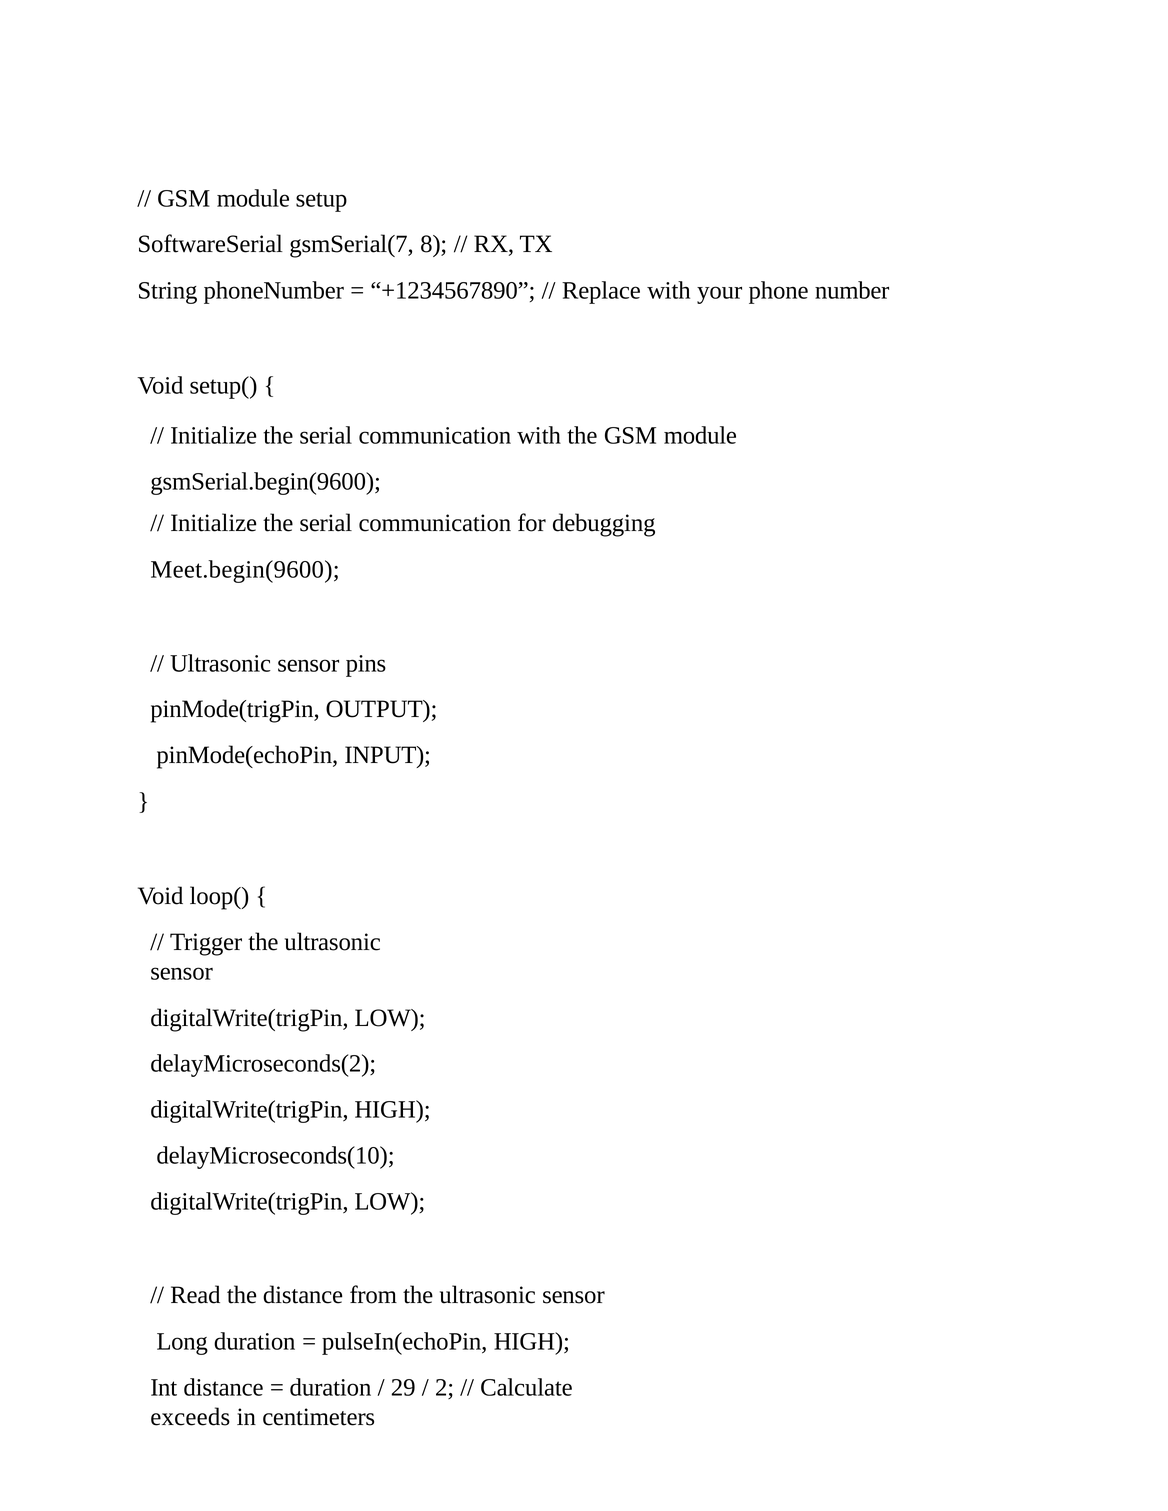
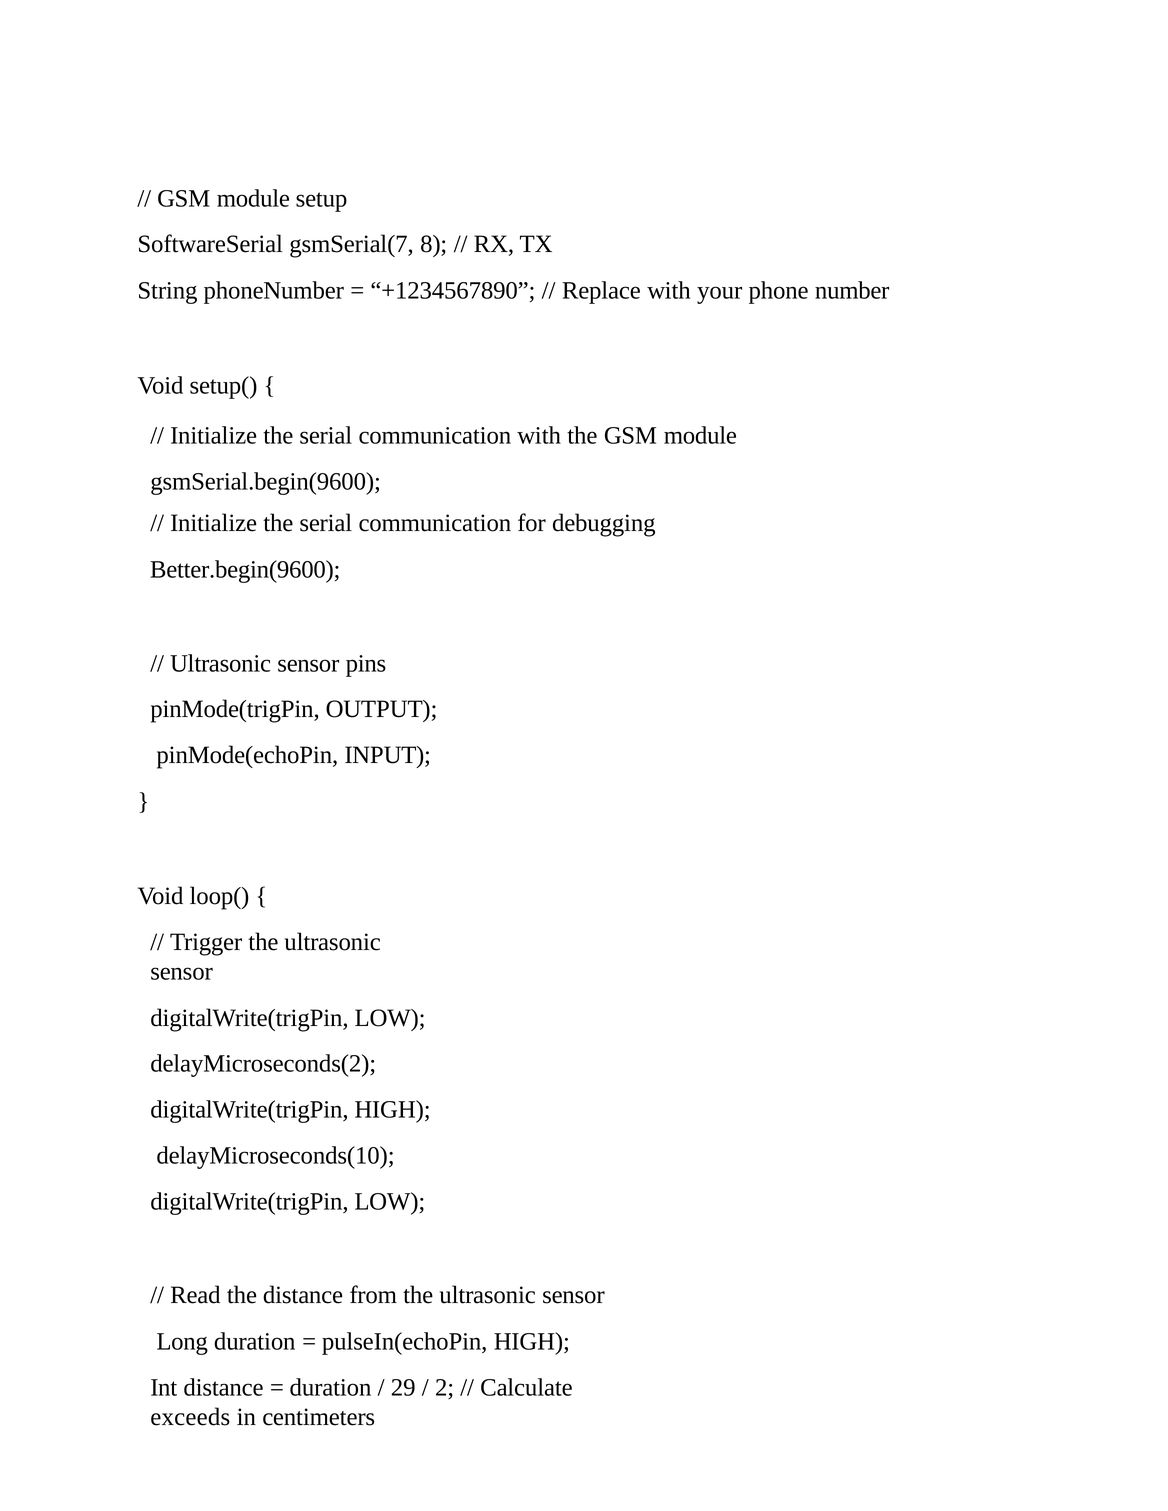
Meet.begin(9600: Meet.begin(9600 -> Better.begin(9600 (245, 570)
